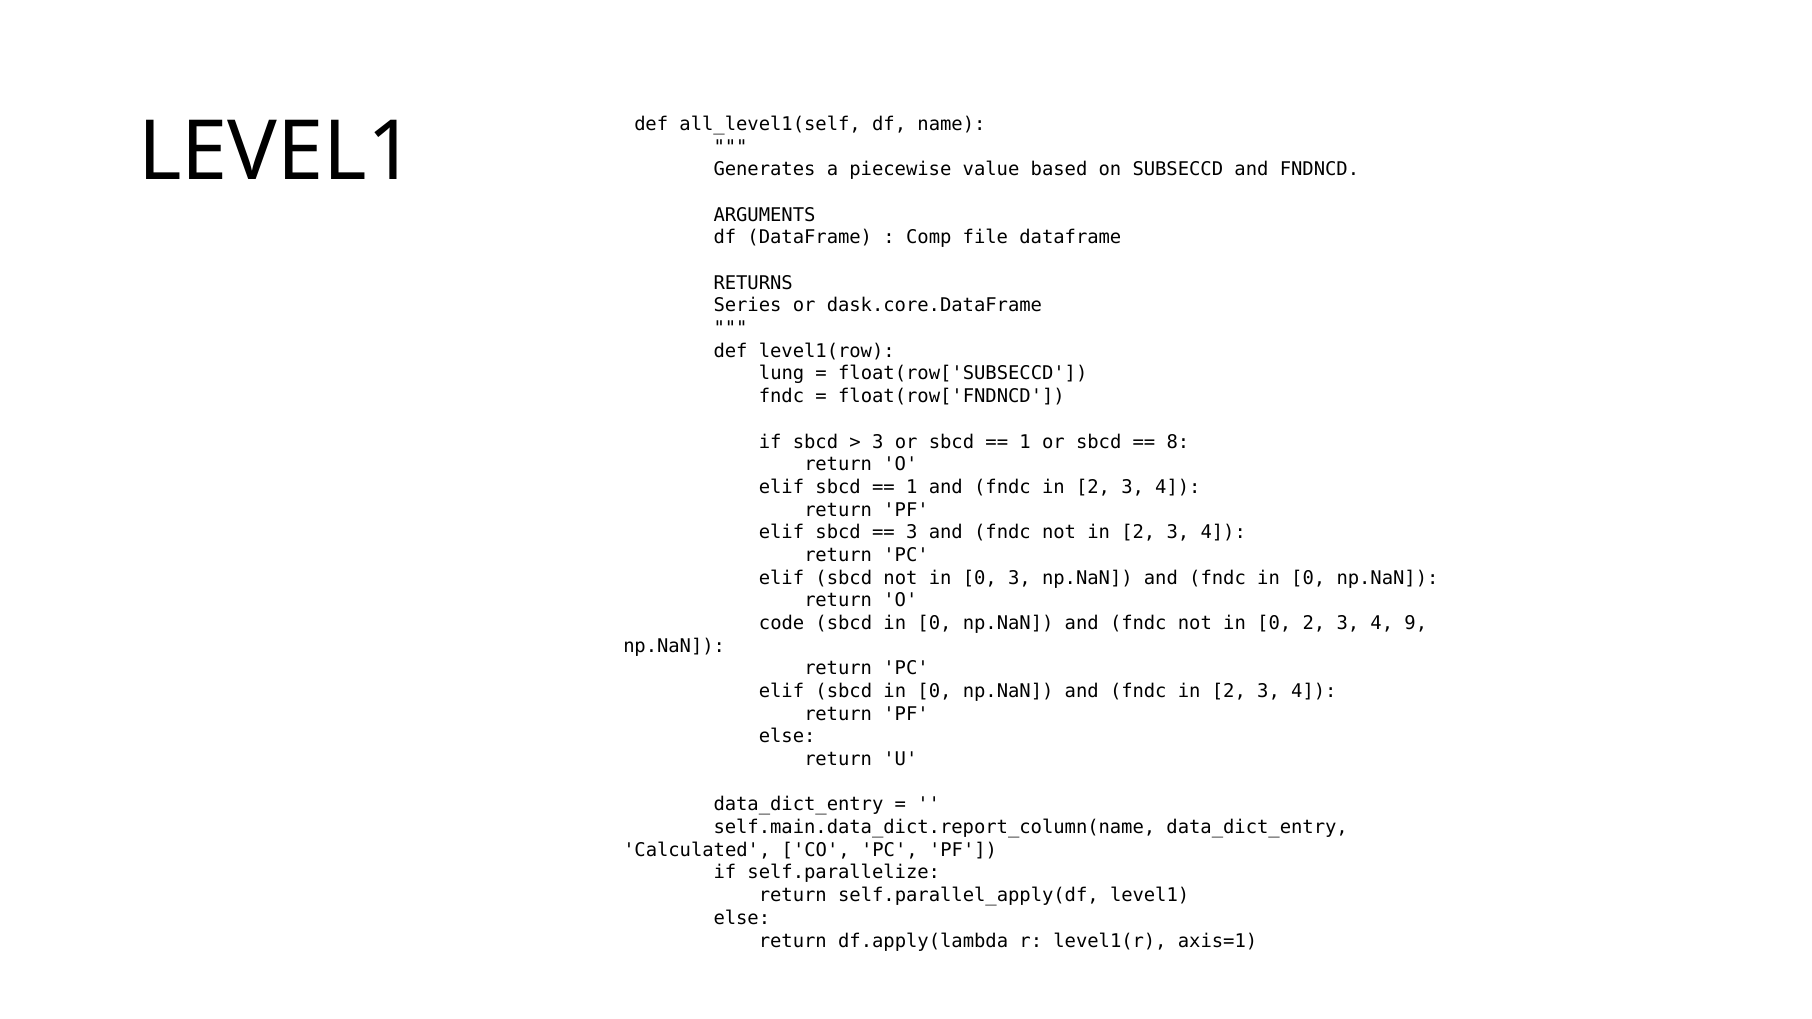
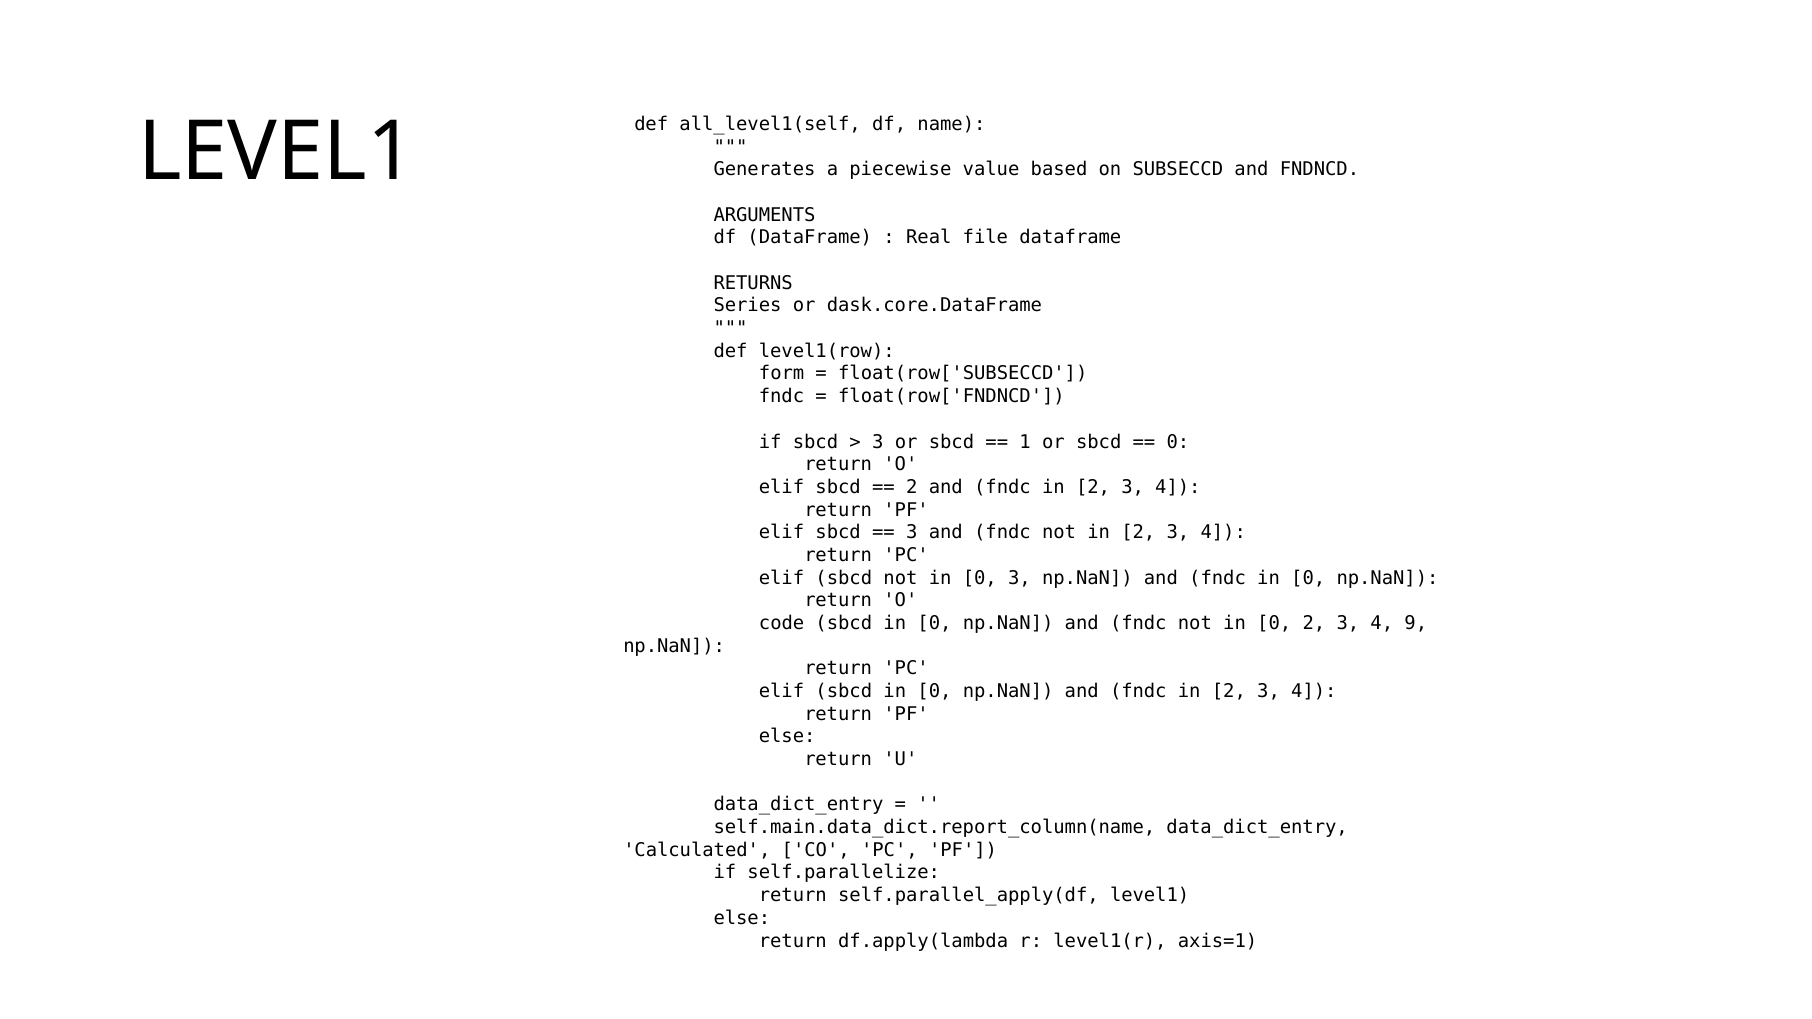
Comp: Comp -> Real (929, 238)
lung: lung -> form (782, 374)
8: 8 -> 0 (1178, 442)
1: 1 -> 2 (912, 487)
